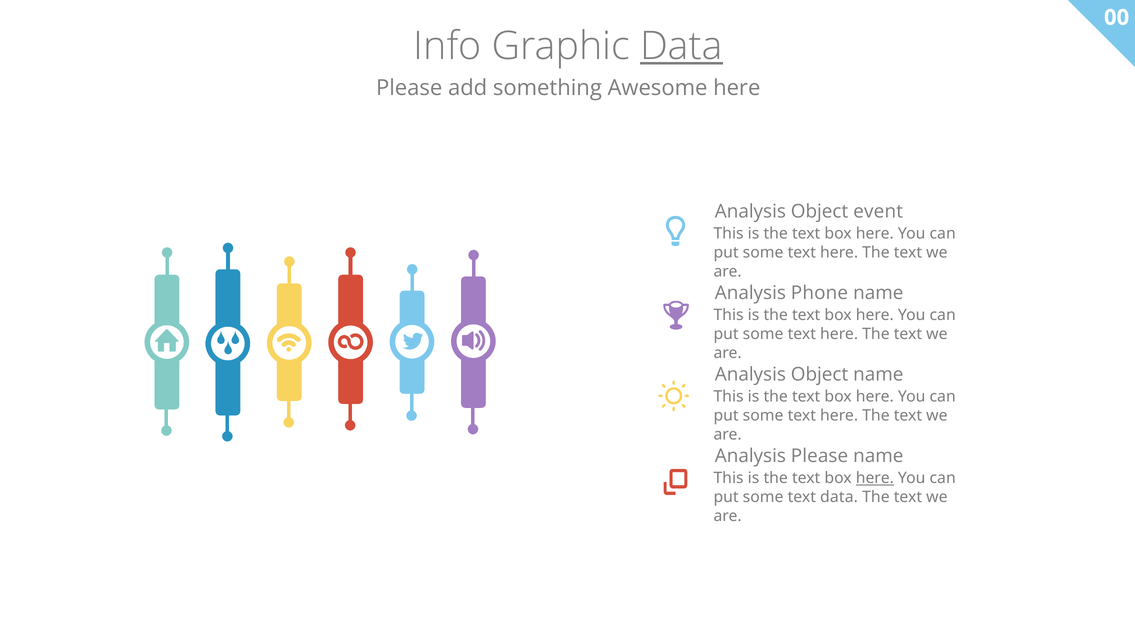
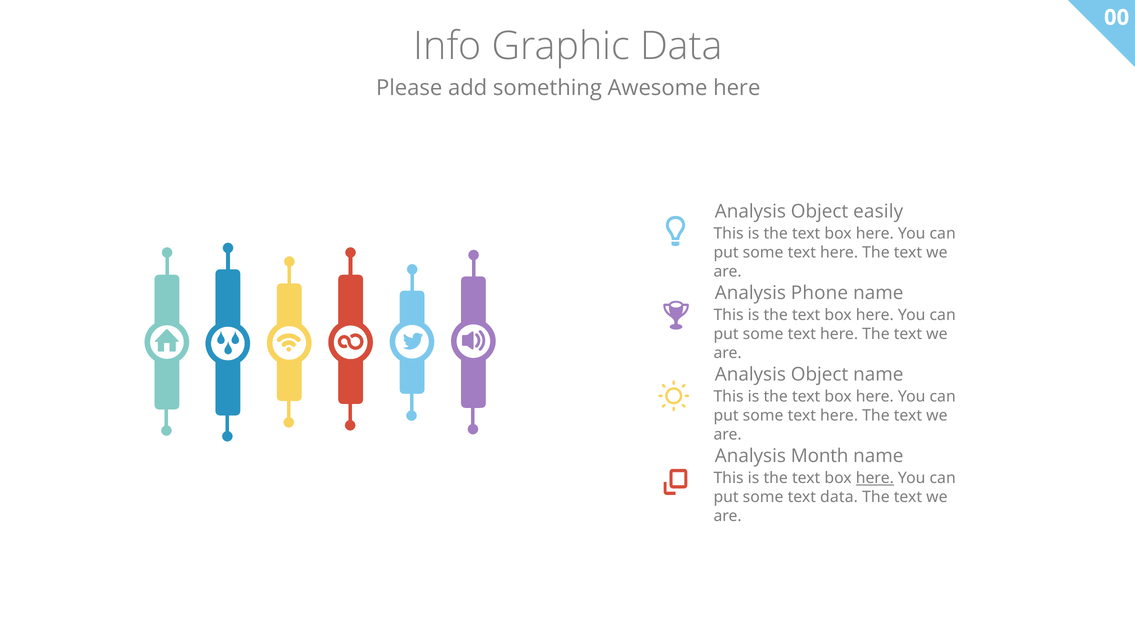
Data underline: present -> none (681, 46)
event: event -> easily (878, 212)
Analysis Please: Please -> Month (820, 456)
